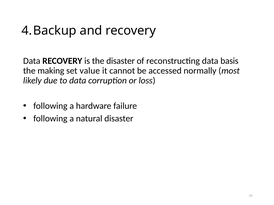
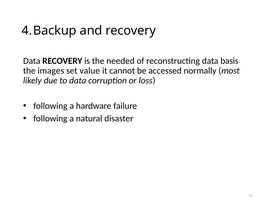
the disaster: disaster -> needed (121, 61)
making: making -> images (51, 71)
